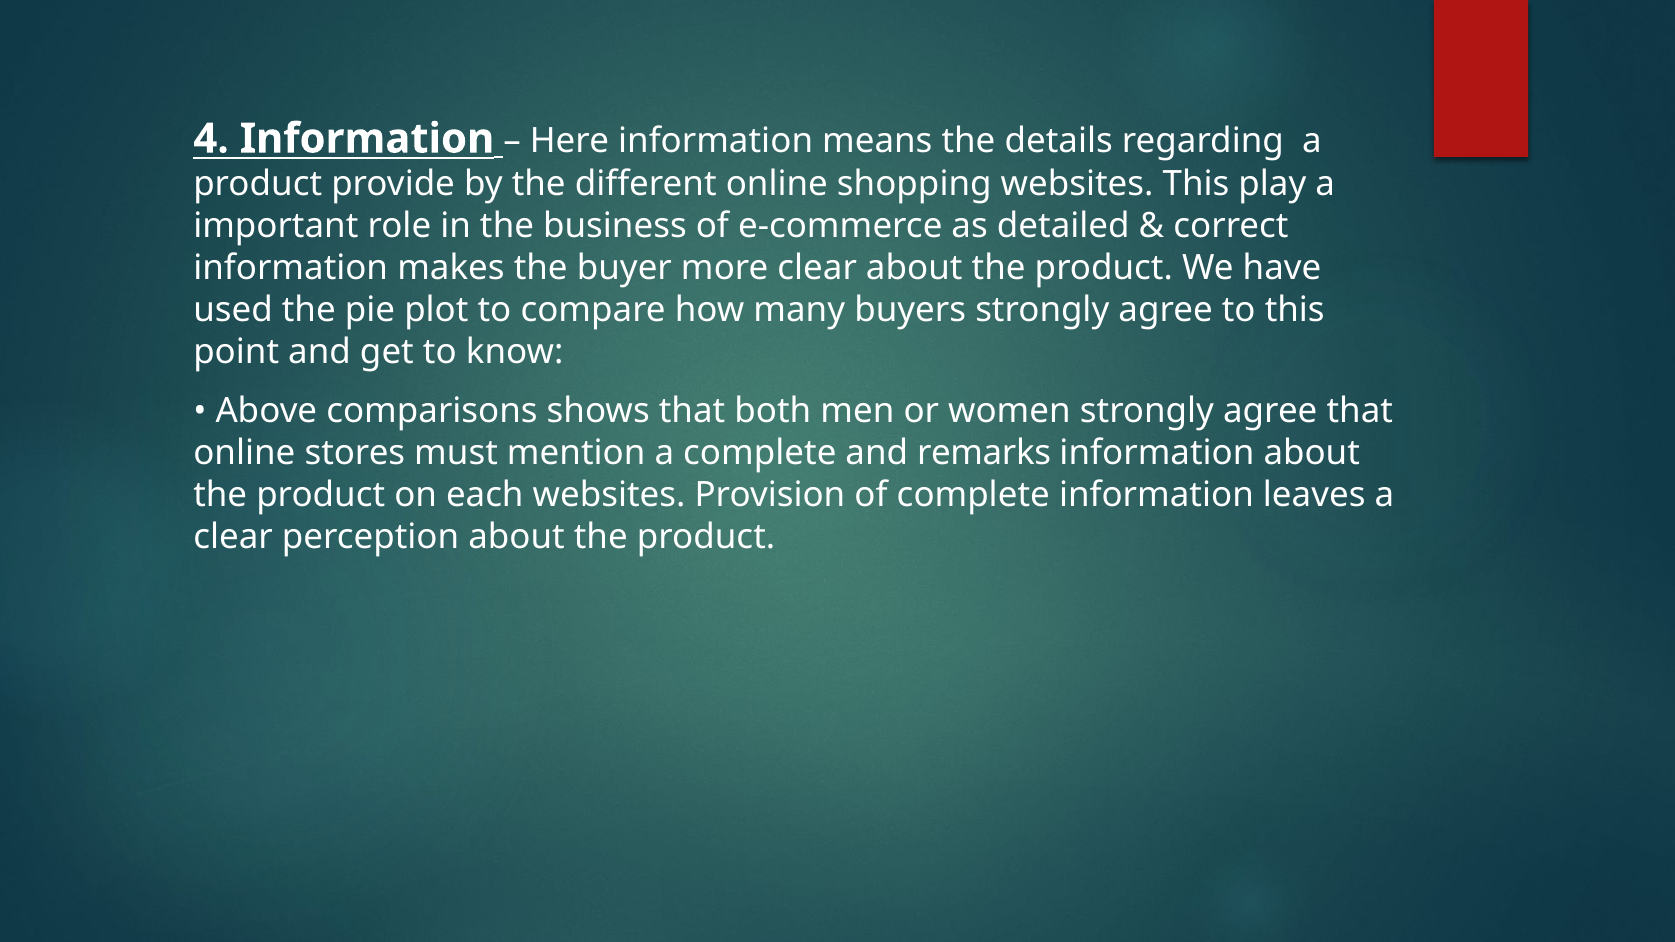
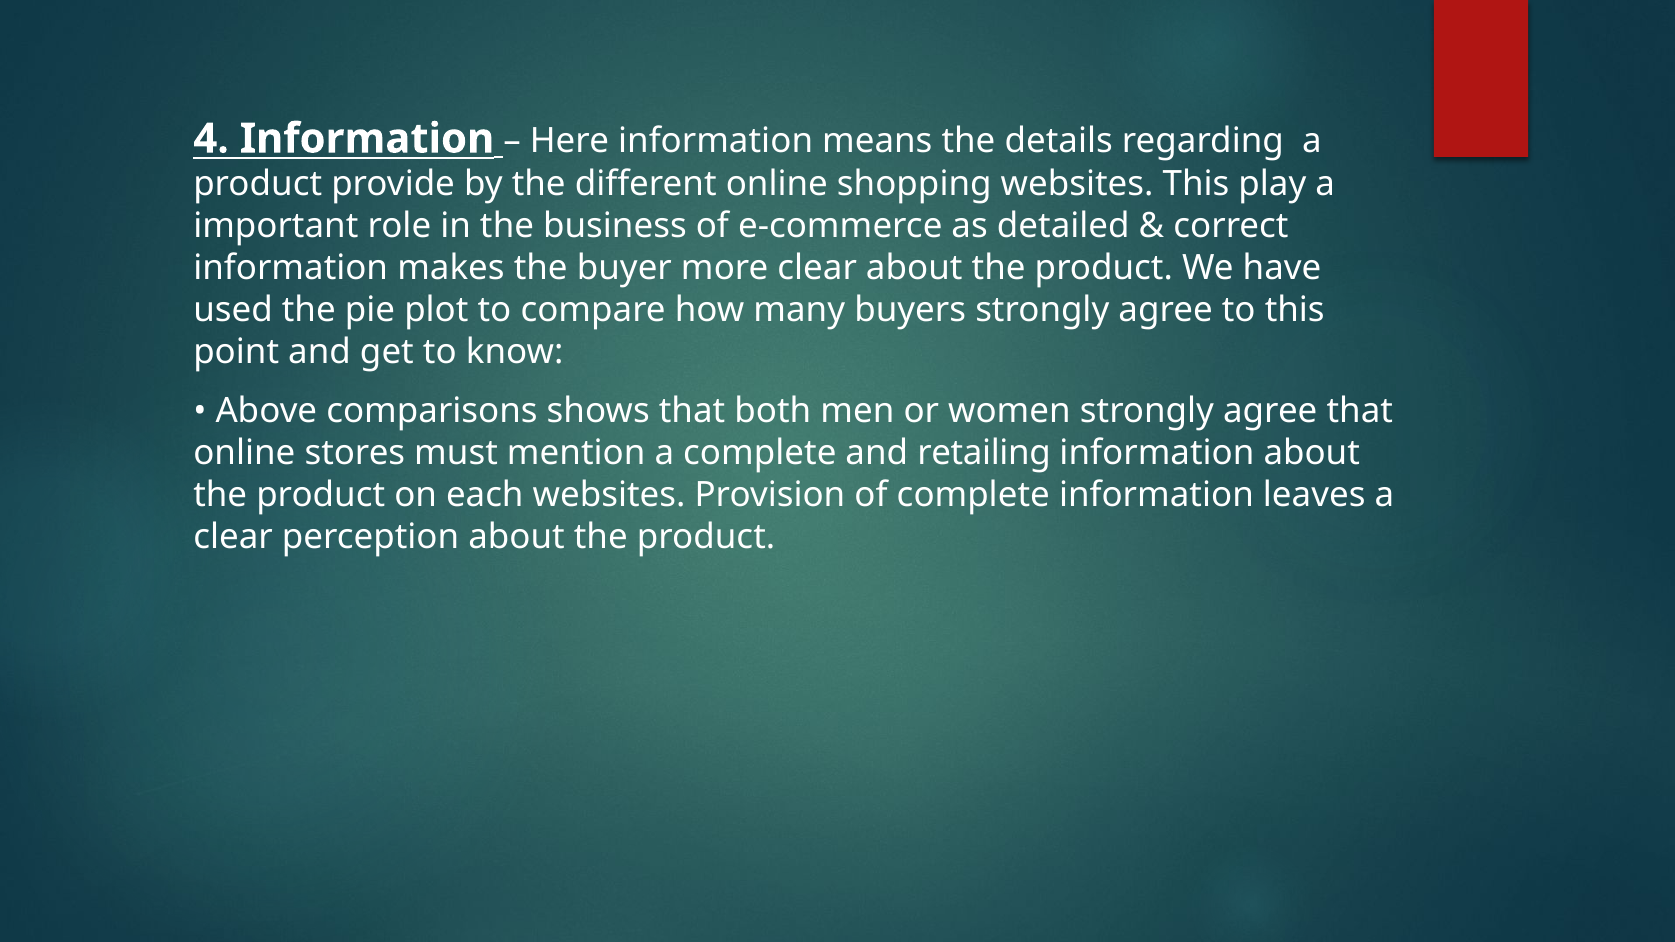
remarks: remarks -> retailing (984, 453)
